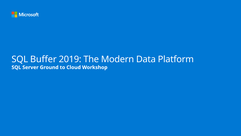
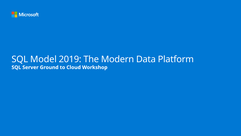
Buffer: Buffer -> Model (43, 59)
